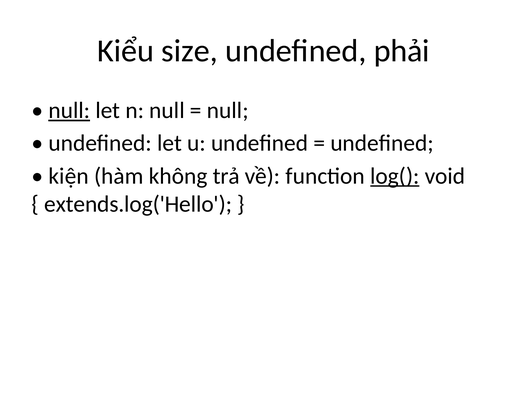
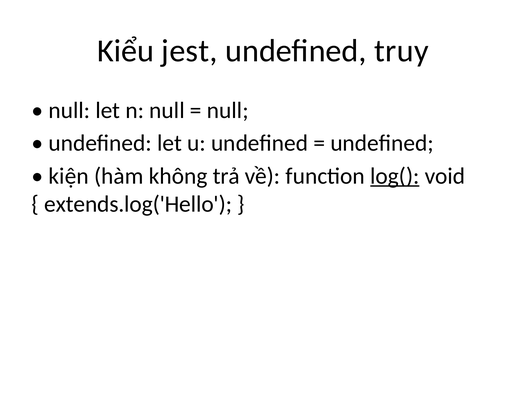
size: size -> jest (189, 51)
phải: phải -> truy (401, 51)
null underline: present -> none (69, 111)
